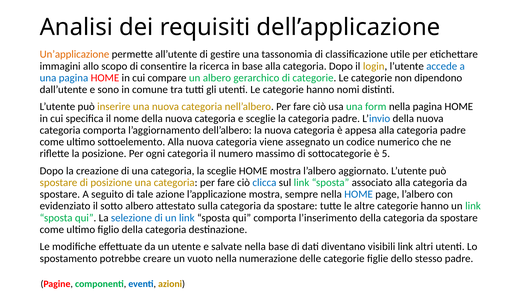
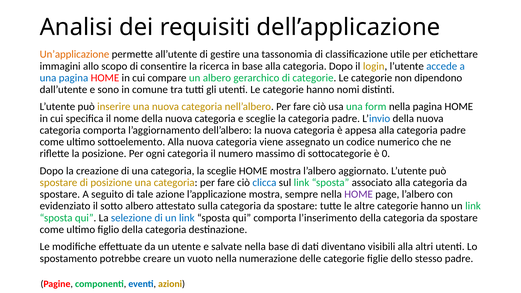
5: 5 -> 0 (386, 154)
HOME colour: blue -> purple (359, 194)
visibili link: link -> alla (405, 247)
